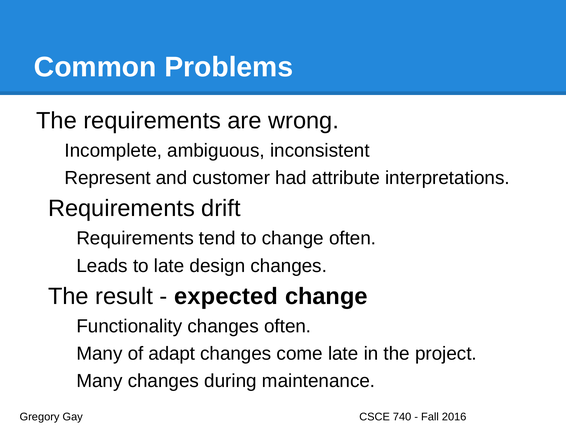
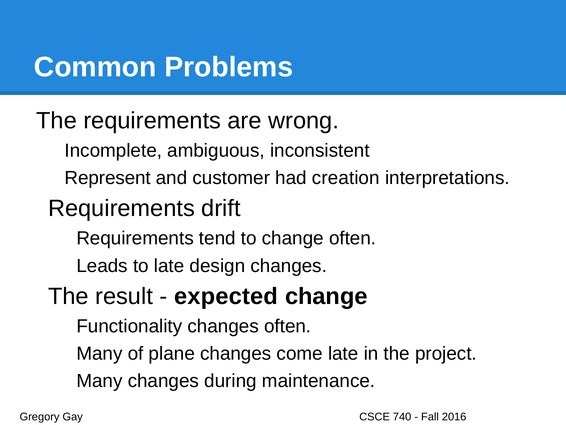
attribute: attribute -> creation (346, 178)
adapt: adapt -> plane (172, 353)
